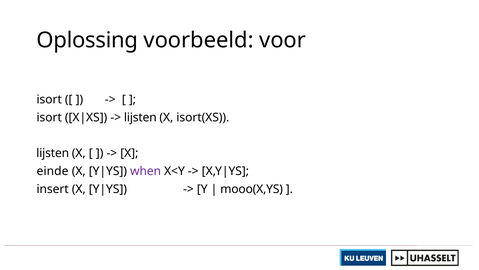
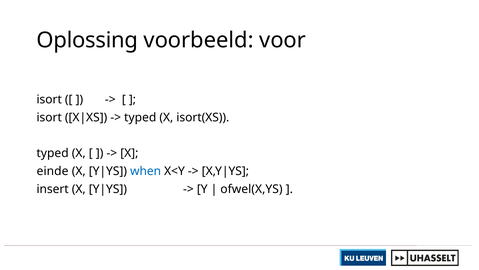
lijsten: lijsten -> typed (140, 117)
lijsten: lijsten -> typed (53, 153)
when colour: purple -> blue (146, 171)
mooo(X,YS: mooo(X,YS -> ofwel(X,YS (251, 189)
